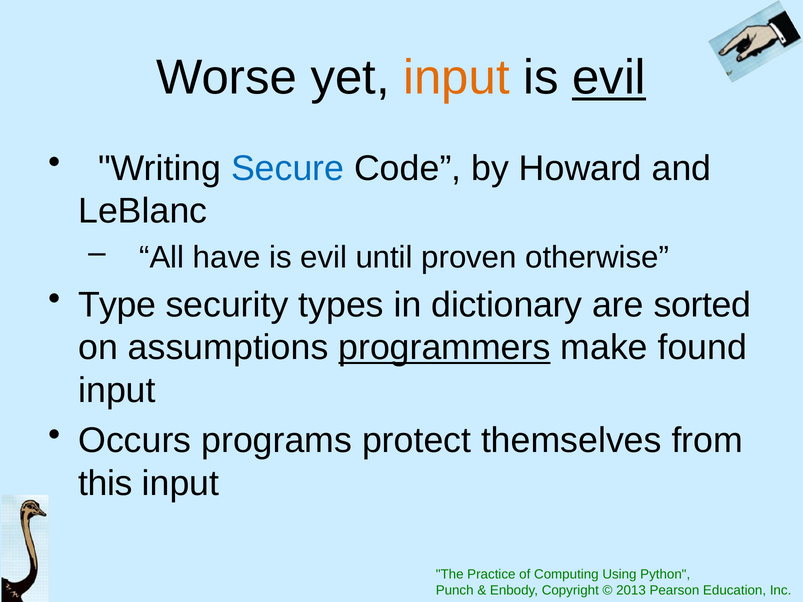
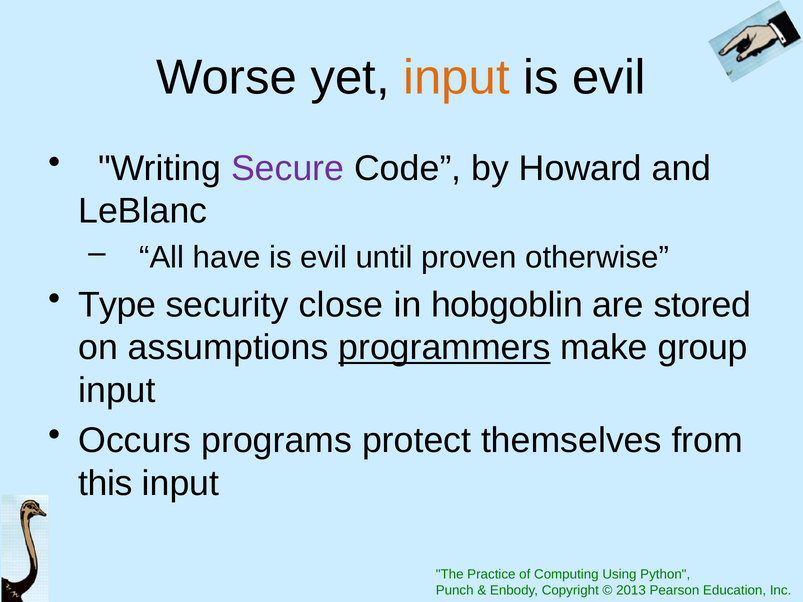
evil underline: present -> none (609, 78)
Secure colour: blue -> purple (288, 168)
types: types -> close (341, 305)
dictionary: dictionary -> hobgoblin (507, 305)
sorted: sorted -> stored (702, 305)
found: found -> group (703, 348)
